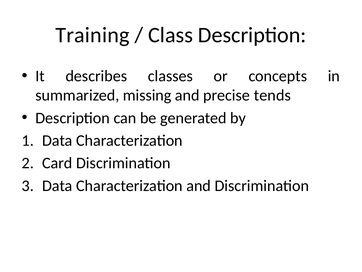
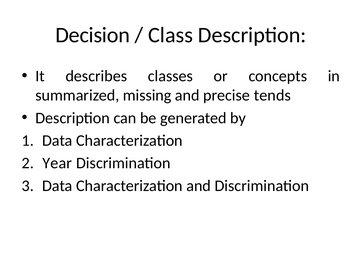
Training: Training -> Decision (93, 35)
Card: Card -> Year (57, 163)
